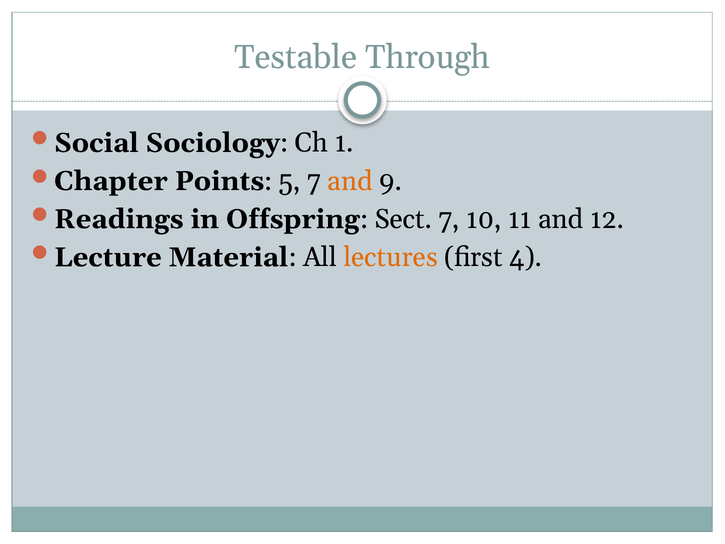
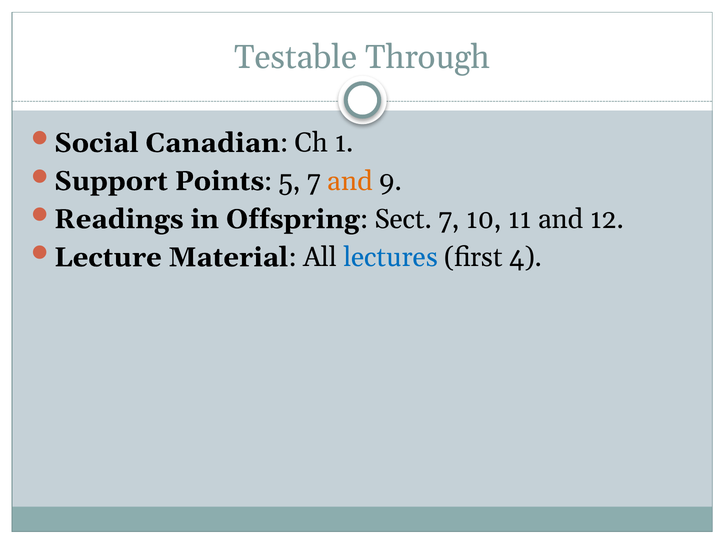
Sociology: Sociology -> Canadian (213, 143)
Chapter: Chapter -> Support (111, 181)
lectures colour: orange -> blue (391, 257)
